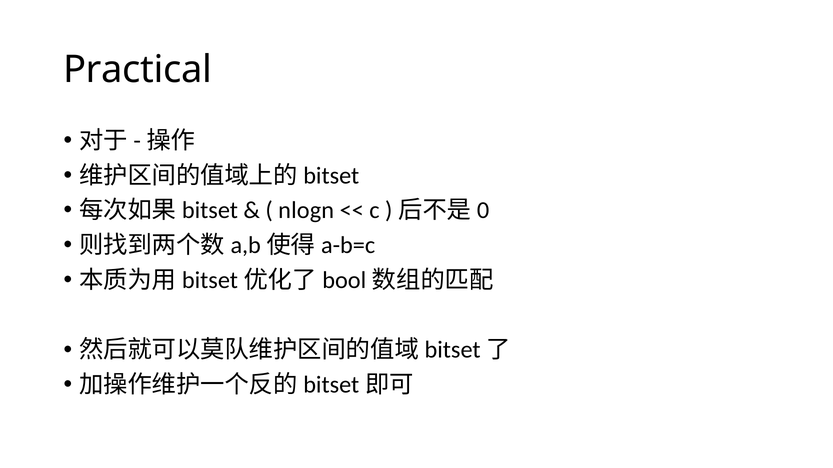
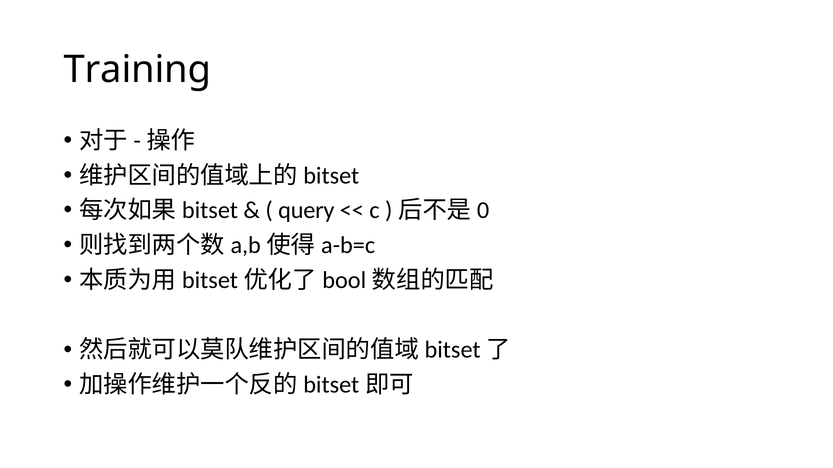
Practical: Practical -> Training (137, 70)
nlogn: nlogn -> query (306, 211)
